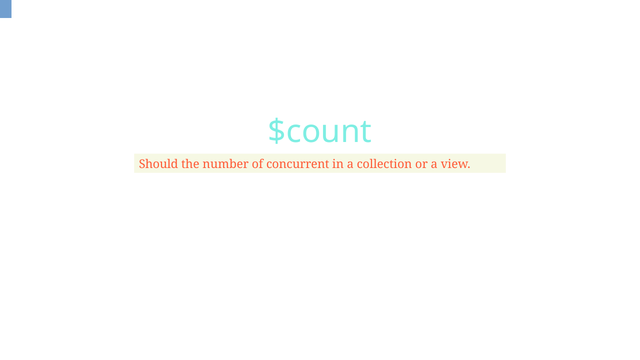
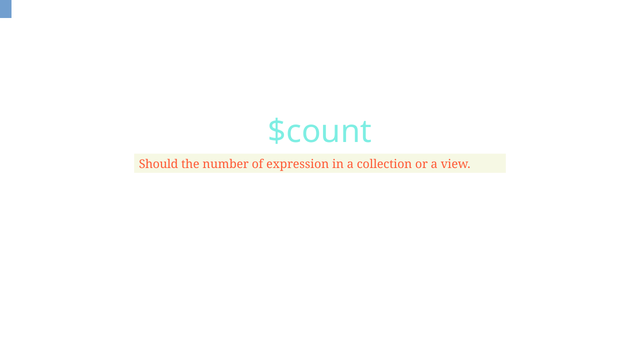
concurrent: concurrent -> expression (298, 164)
